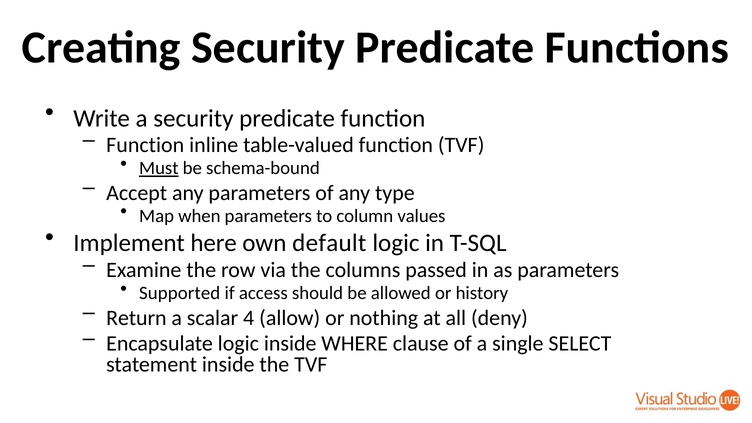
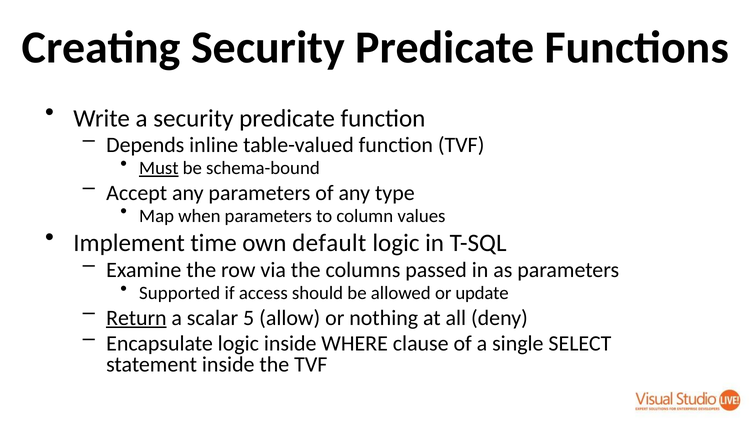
Function: Function -> Depends (145, 145)
here: here -> time (214, 243)
history: history -> update (482, 293)
Return underline: none -> present (136, 318)
4: 4 -> 5 (249, 318)
